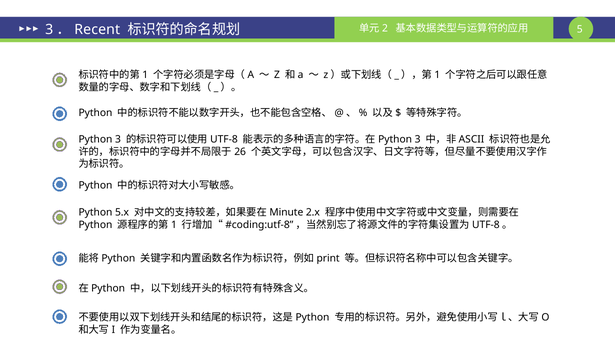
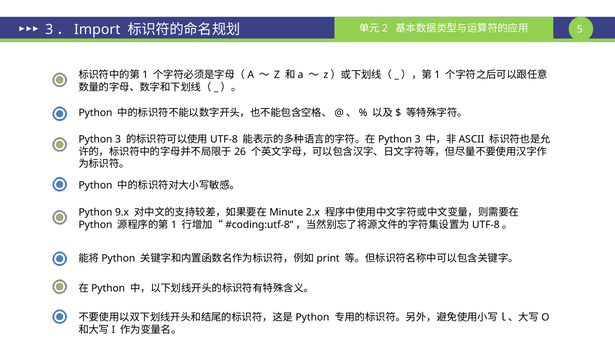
Recent: Recent -> Import (97, 29)
5.x: 5.x -> 9.x (122, 212)
